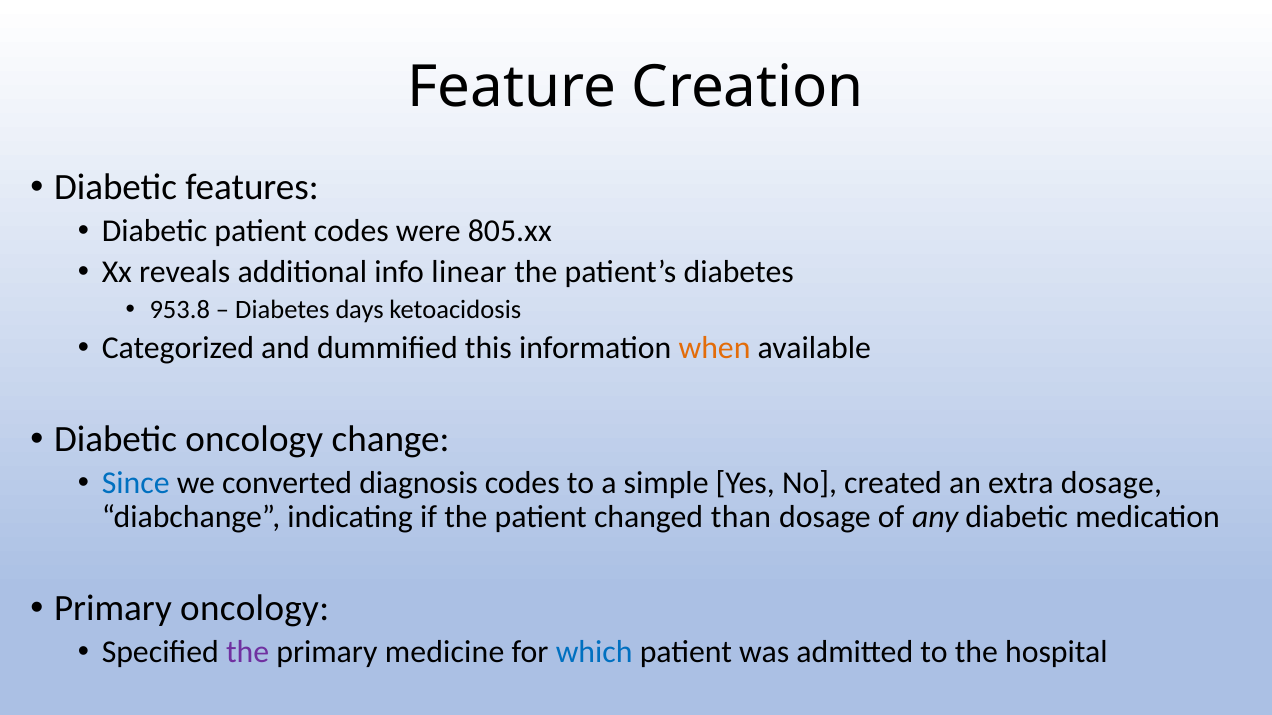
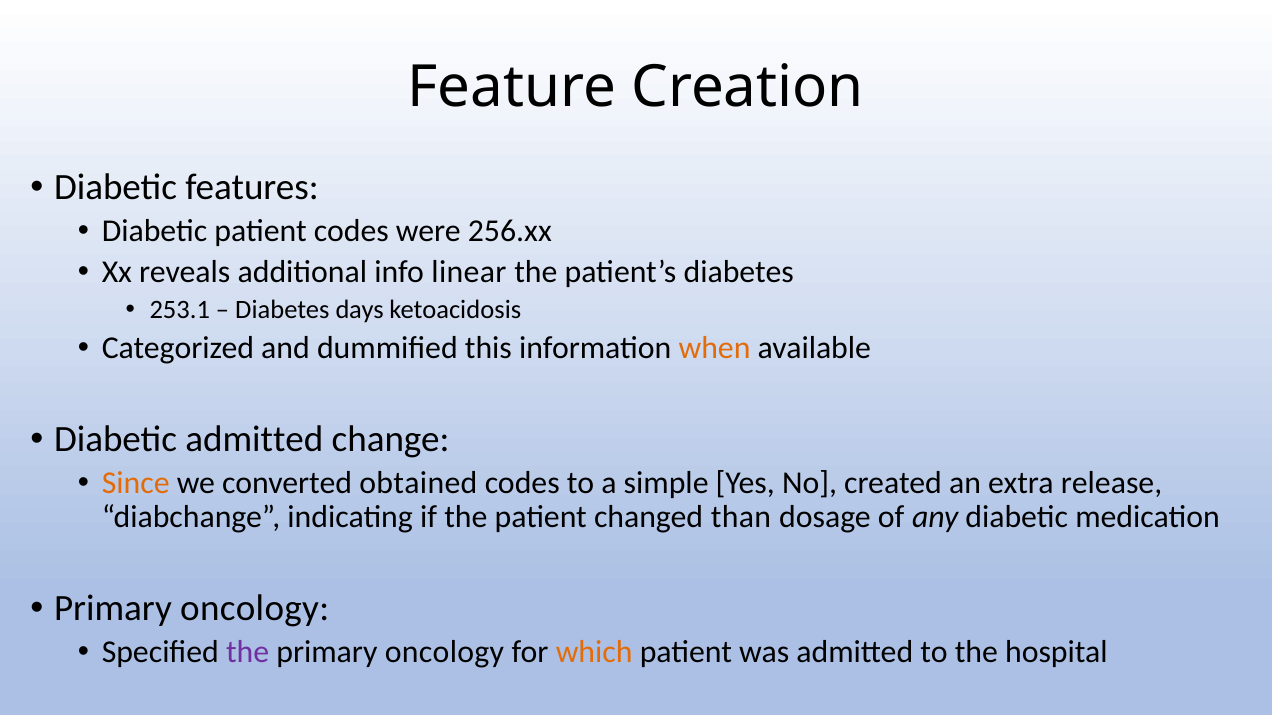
805.xx: 805.xx -> 256.xx (510, 231)
953.8: 953.8 -> 253.1 (180, 310)
Diabetic oncology: oncology -> admitted (254, 440)
Since colour: blue -> orange (136, 483)
diagnosis: diagnosis -> obtained (418, 483)
extra dosage: dosage -> release (1112, 483)
medicine: medicine -> oncology (444, 653)
which colour: blue -> orange (594, 653)
